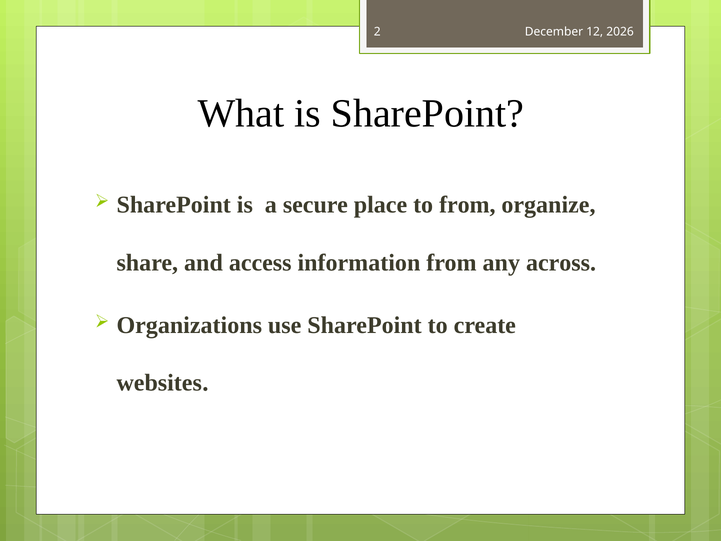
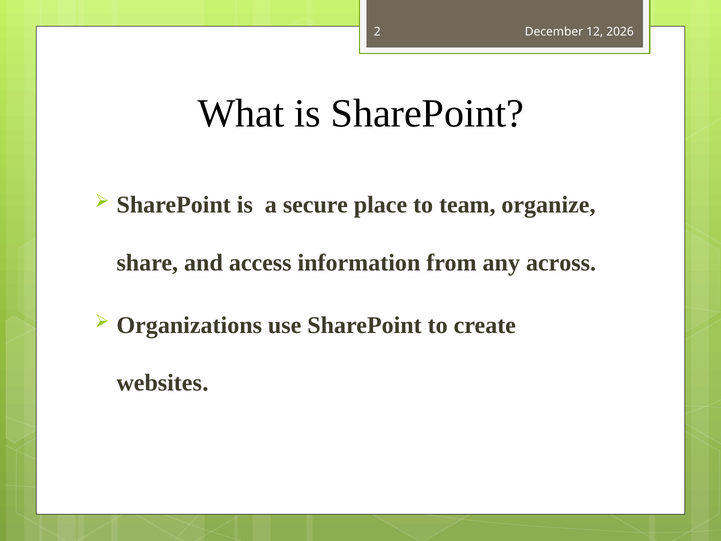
to from: from -> team (467, 205)
